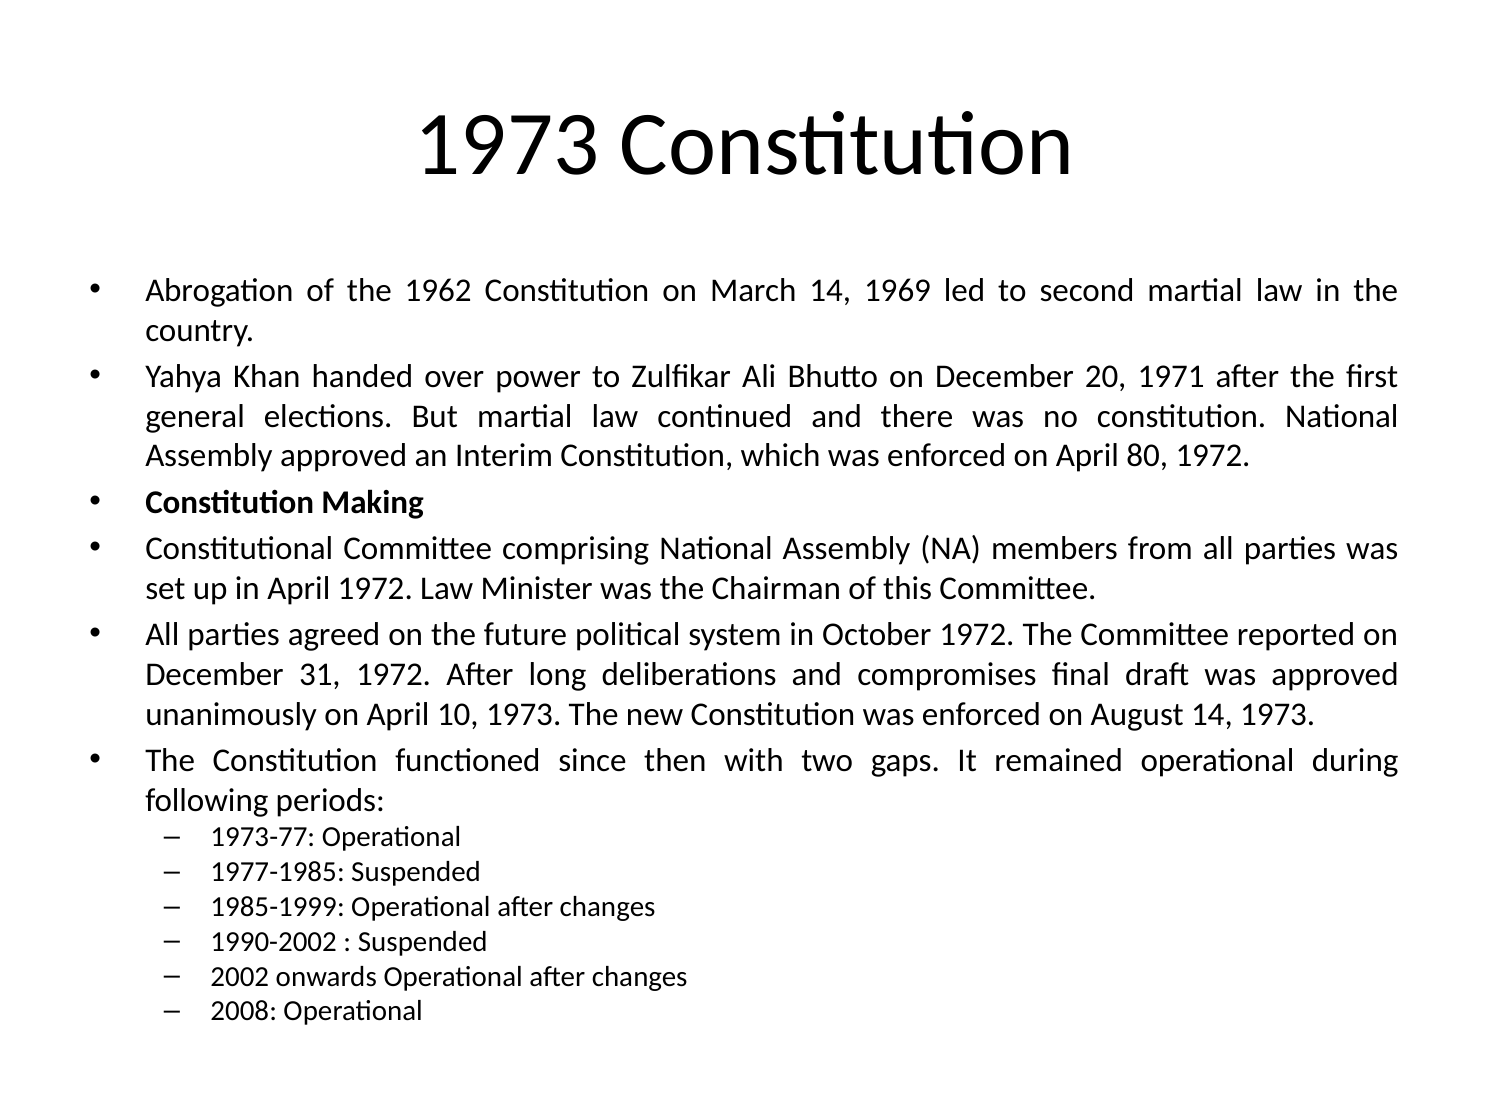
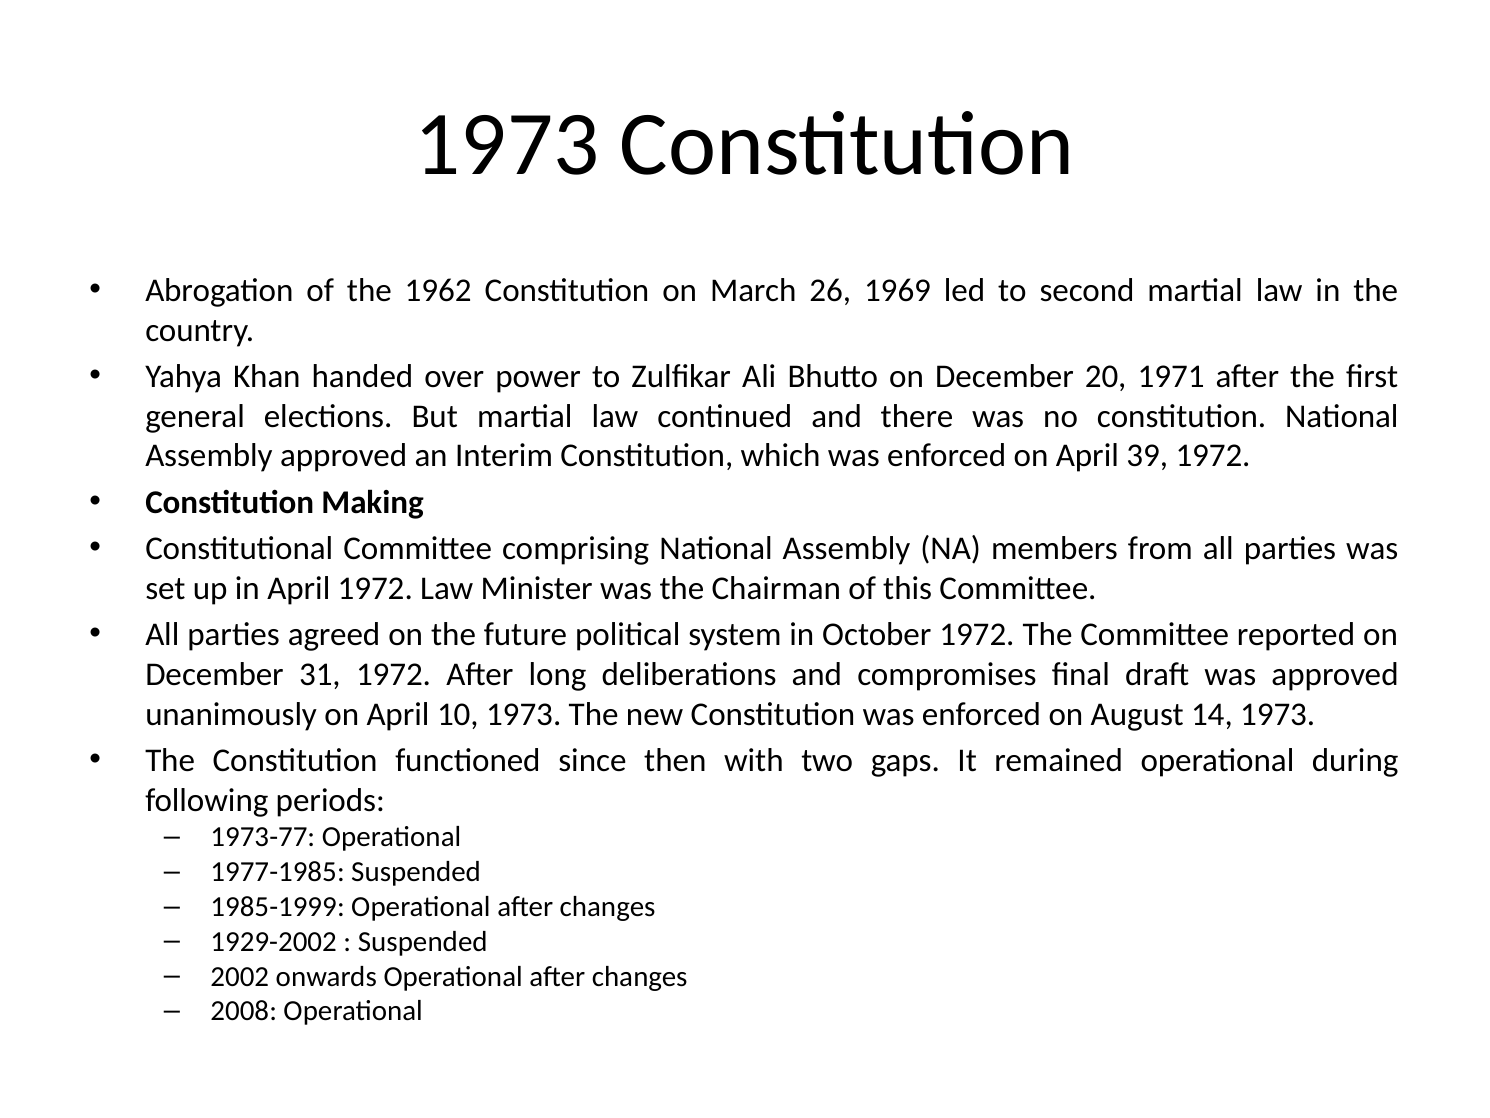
March 14: 14 -> 26 (830, 290)
80: 80 -> 39 (1147, 456)
1990-2002: 1990-2002 -> 1929-2002 (274, 941)
